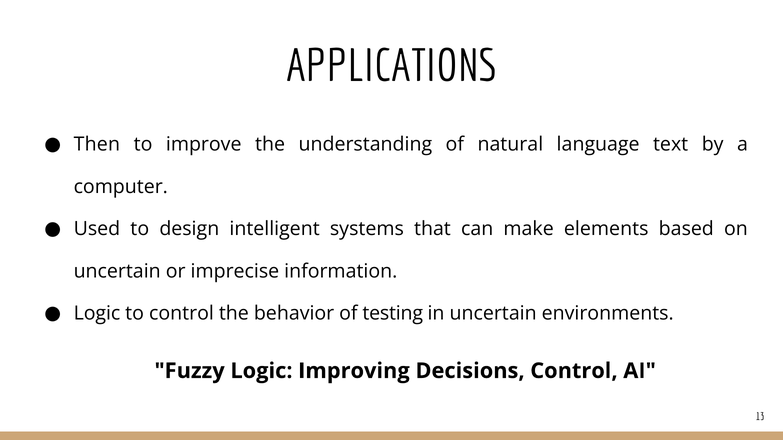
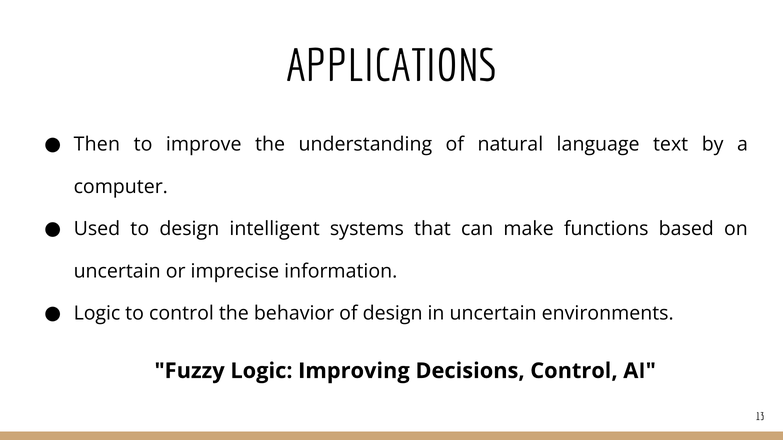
elements: elements -> functions (606, 229)
of testing: testing -> design (393, 314)
